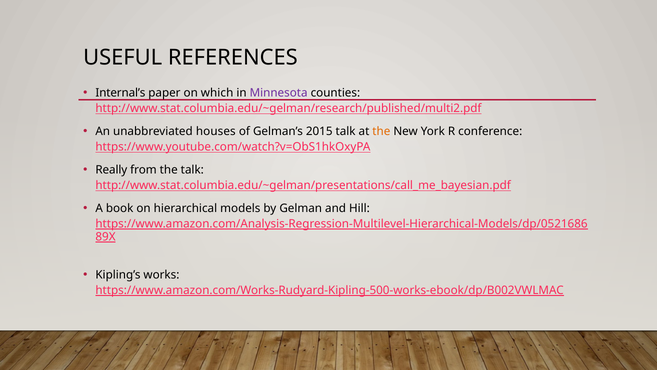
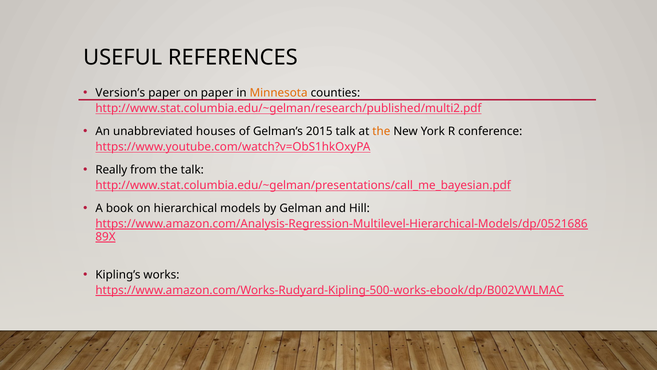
Internal’s: Internal’s -> Version’s (120, 93)
on which: which -> paper (217, 93)
Minnesota colour: purple -> orange (279, 93)
